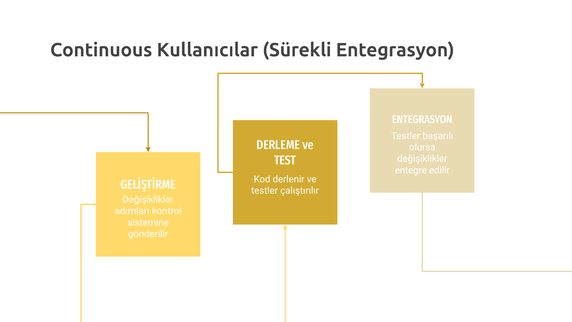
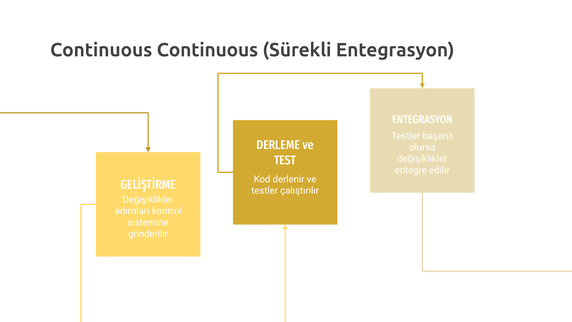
Continuous Kullanıcılar: Kullanıcılar -> Continuous (207, 50)
